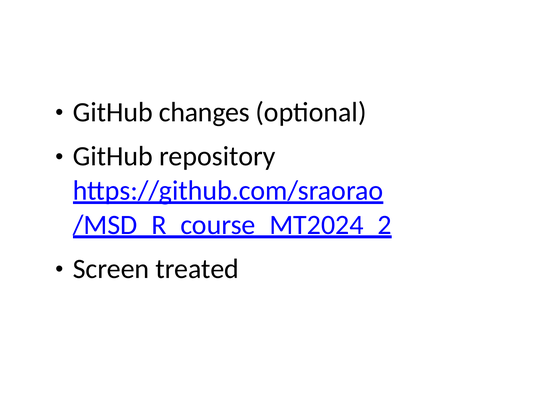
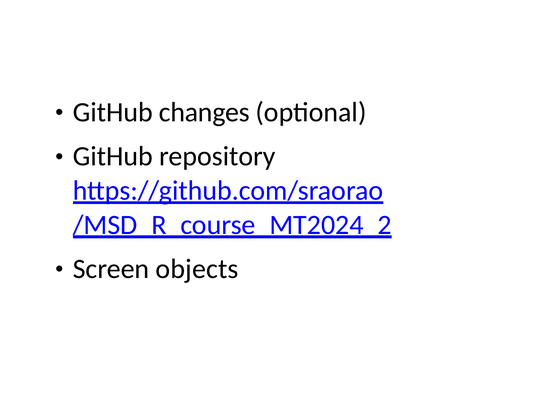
treated: treated -> objects (197, 268)
